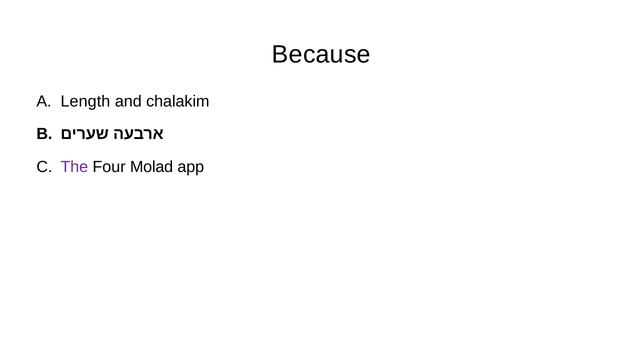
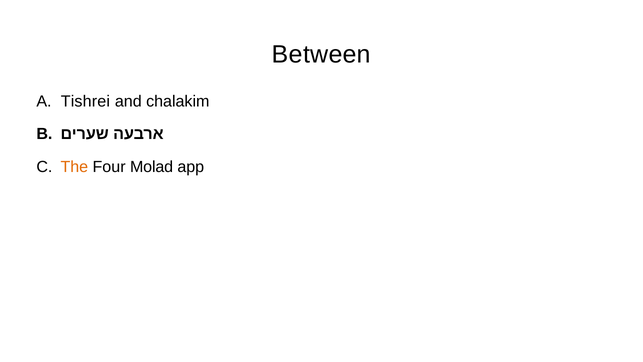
Because: Because -> Between (321, 54)
Length: Length -> Tishrei (85, 101)
The colour: purple -> orange (74, 167)
